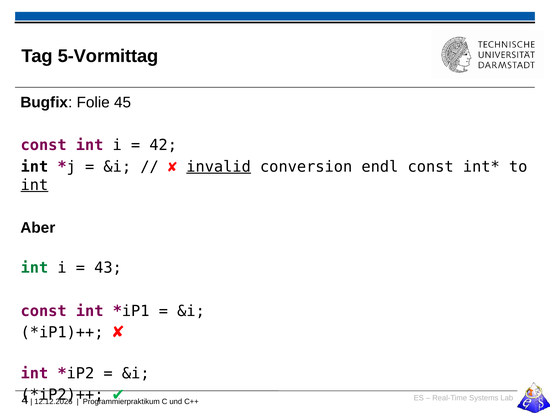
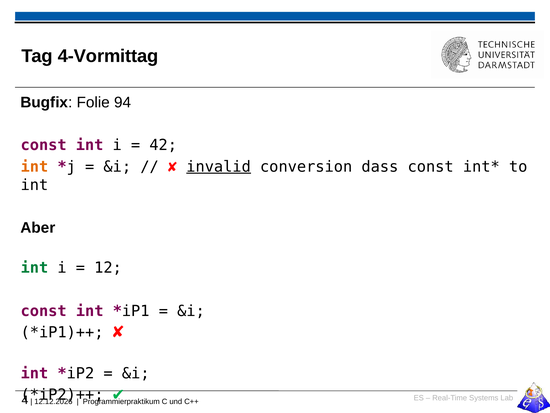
5-Vormittag: 5-Vormittag -> 4-Vormittag (108, 56)
45: 45 -> 94 (123, 102)
int colour: black -> orange (34, 166)
endl: endl -> dass (380, 166)
int underline: present -> none (34, 185)
43: 43 -> 12 (108, 267)
